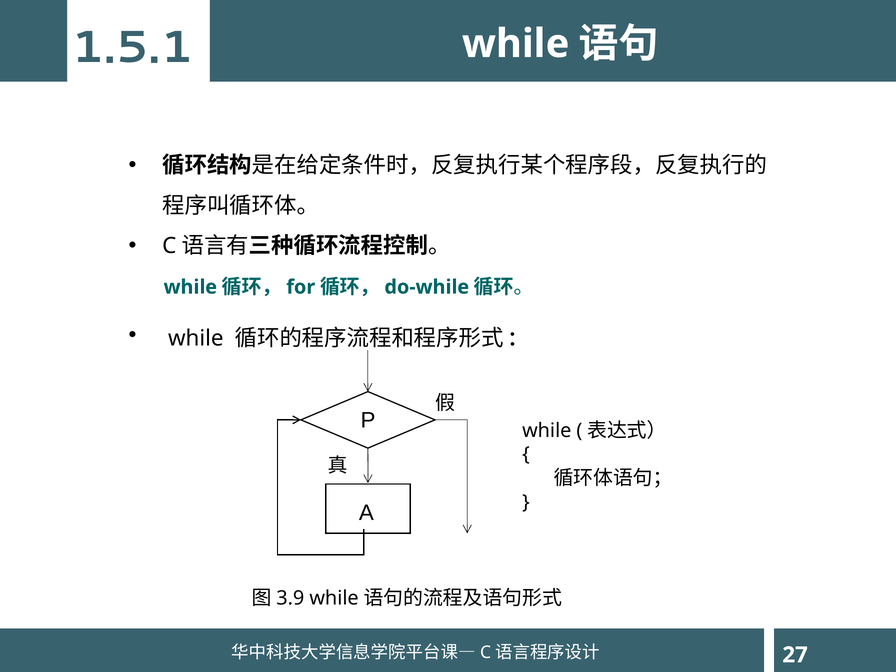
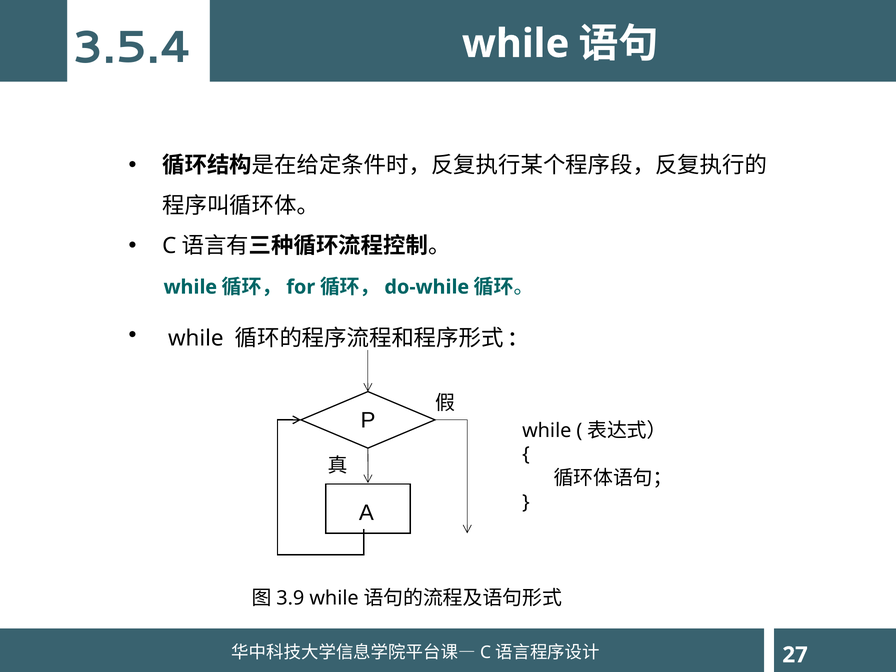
1.5.1: 1.5.1 -> 3.5.4 (132, 47)
